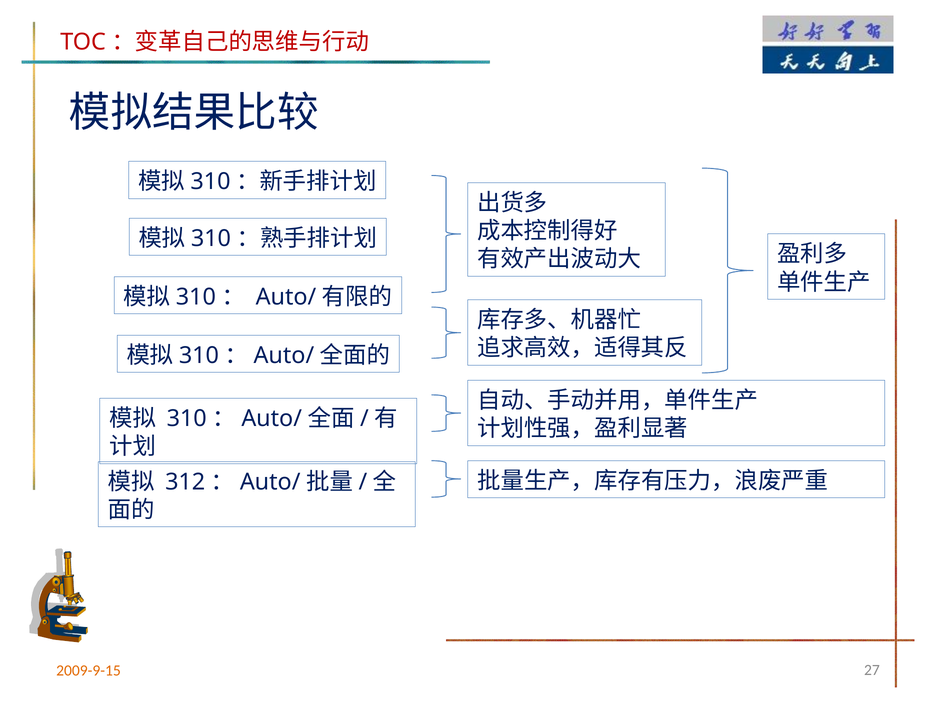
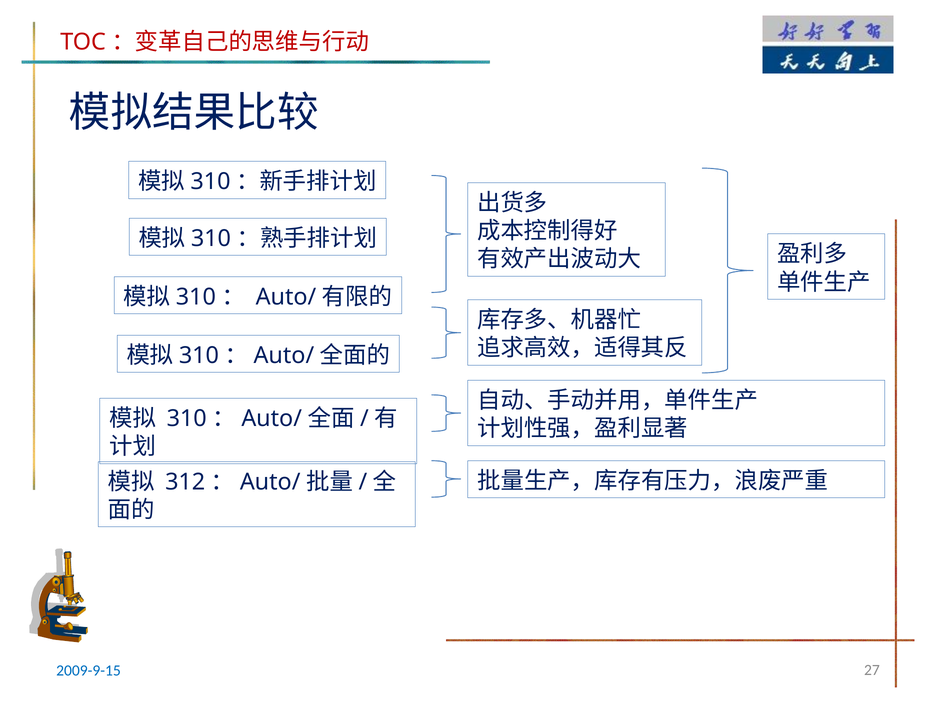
2009-9-15 colour: orange -> blue (89, 670)
